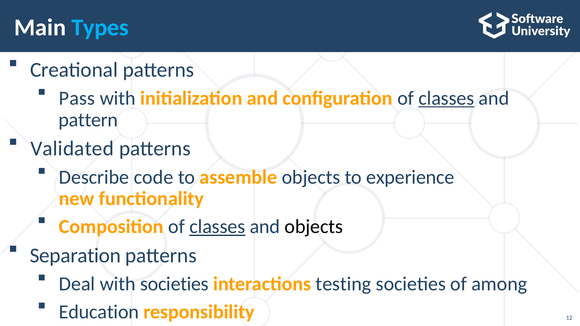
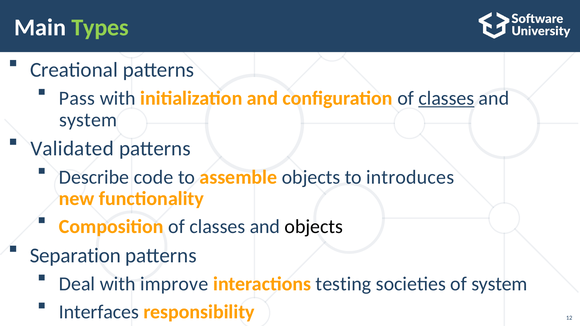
Types colour: light blue -> light green (100, 27)
pattern: pattern -> system (88, 120)
experience: experience -> introduces (410, 177)
classes underline: present -> none (217, 227)
with societies: societies -> improve (174, 284)
of among: among -> system (499, 284)
Education: Education -> Interfaces (99, 312)
